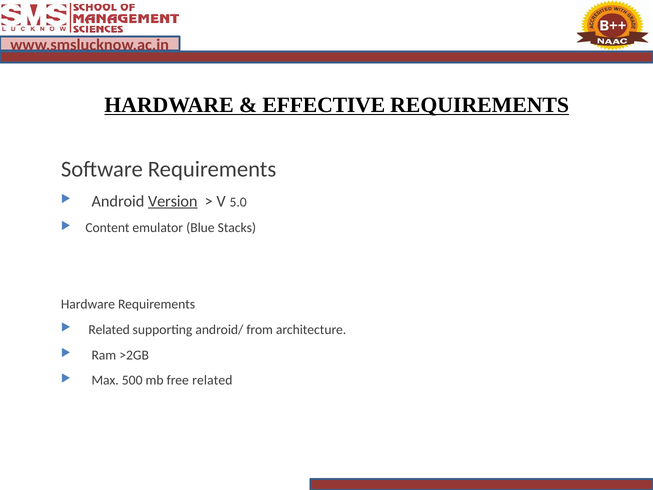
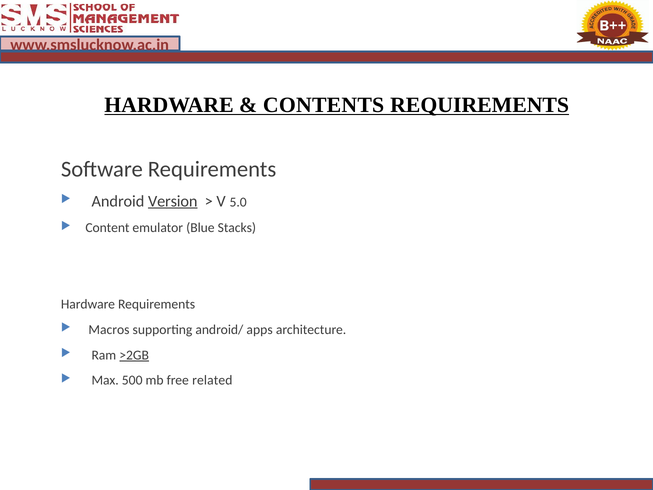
EFFECTIVE: EFFECTIVE -> CONTENTS (324, 105)
Related: Related -> Macros (109, 329)
from: from -> apps (260, 329)
>2GB underline: none -> present (134, 355)
